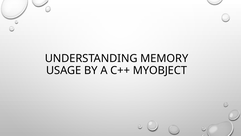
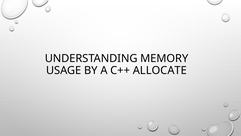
MYOBJECT: MYOBJECT -> ALLOCATE (160, 70)
